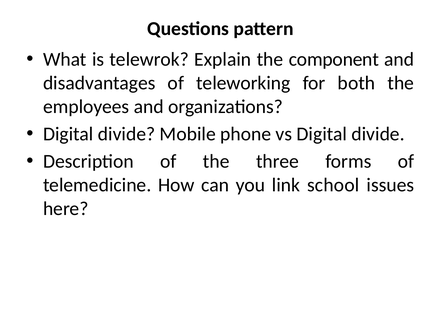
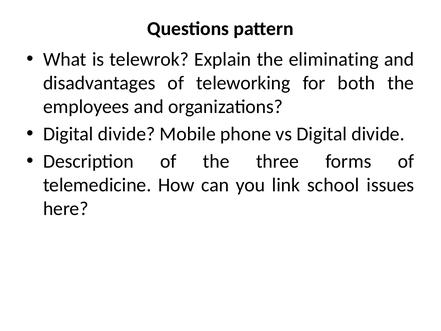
component: component -> eliminating (334, 59)
